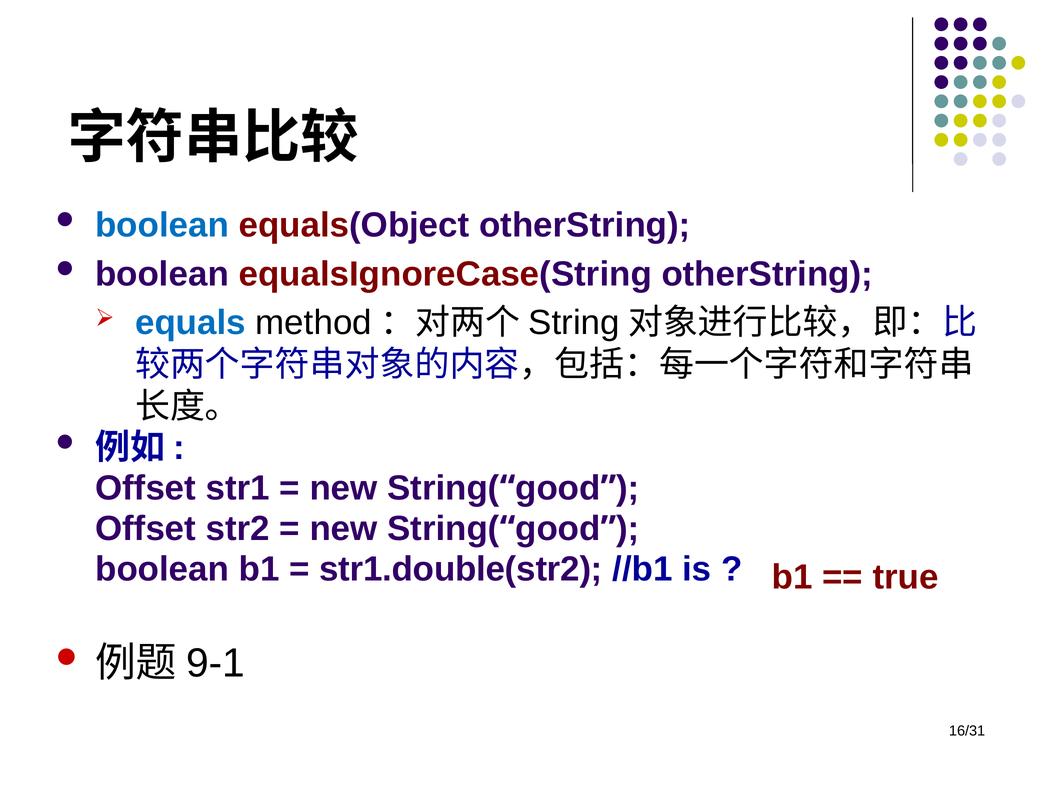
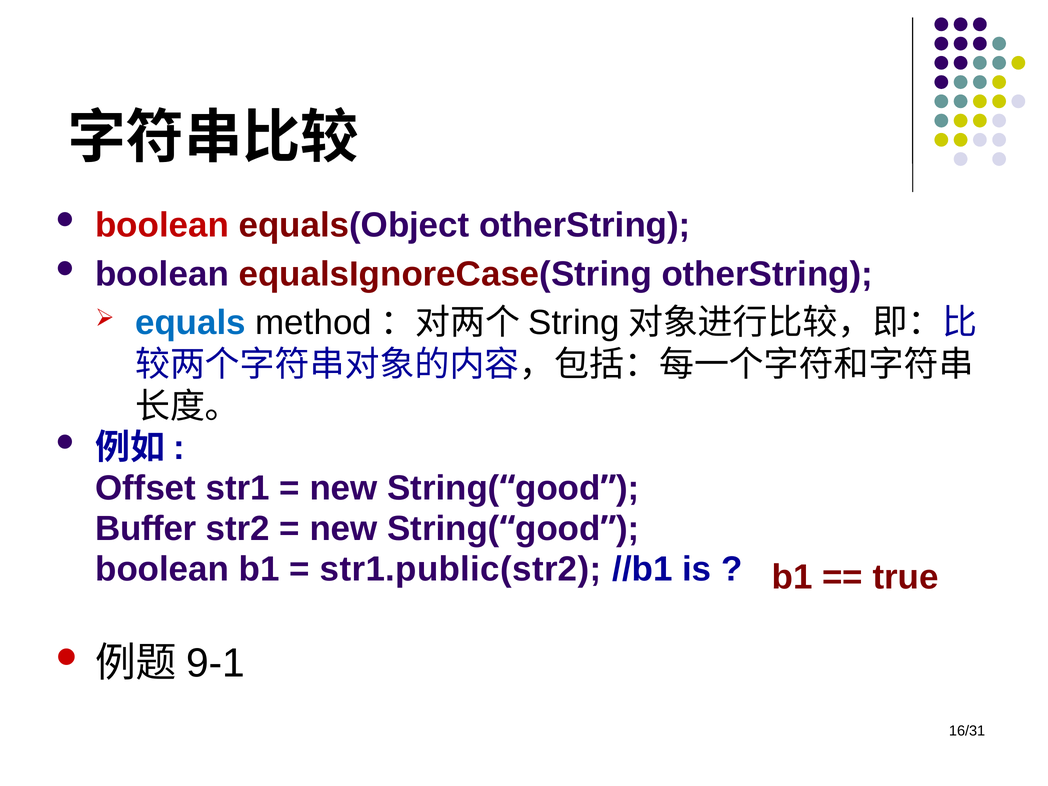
boolean colour: blue -> red (162, 225)
Offset: Offset -> Buffer (146, 529)
str1.double(str2: str1.double(str2 -> str1.public(str2 (461, 569)
